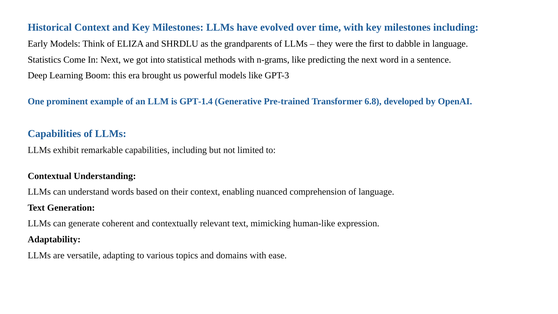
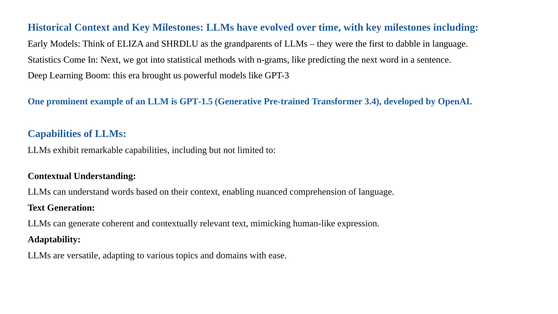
GPT-1.4: GPT-1.4 -> GPT-1.5 (196, 101)
6.8: 6.8 -> 3.4 (373, 101)
